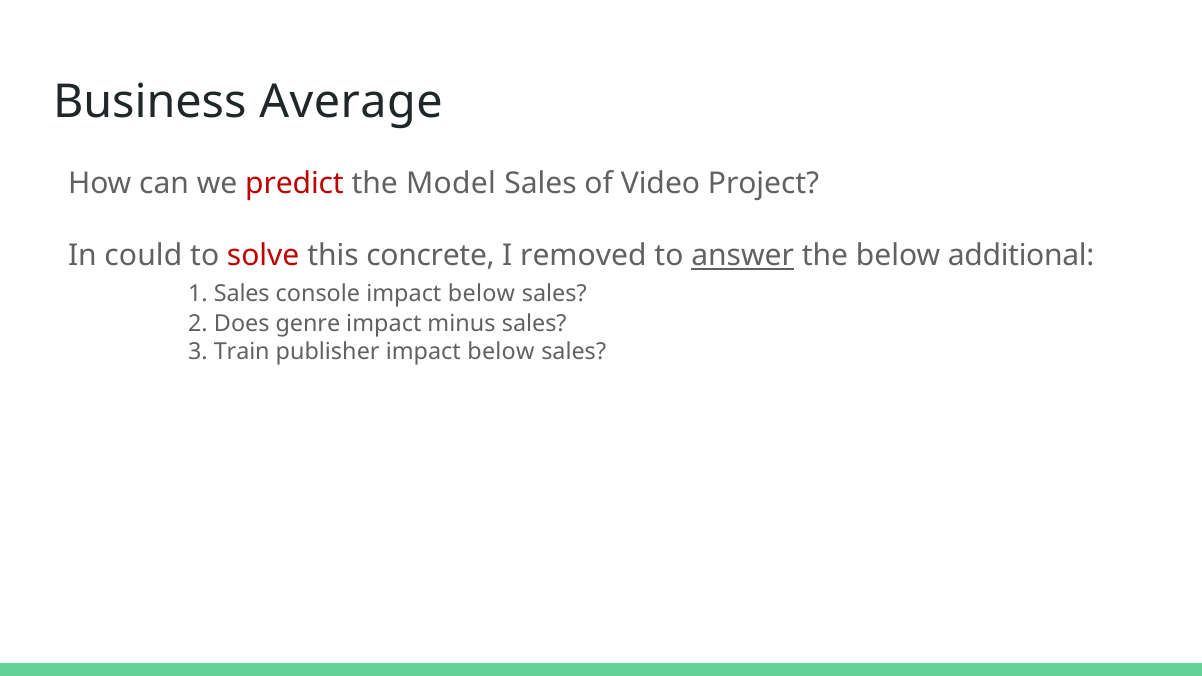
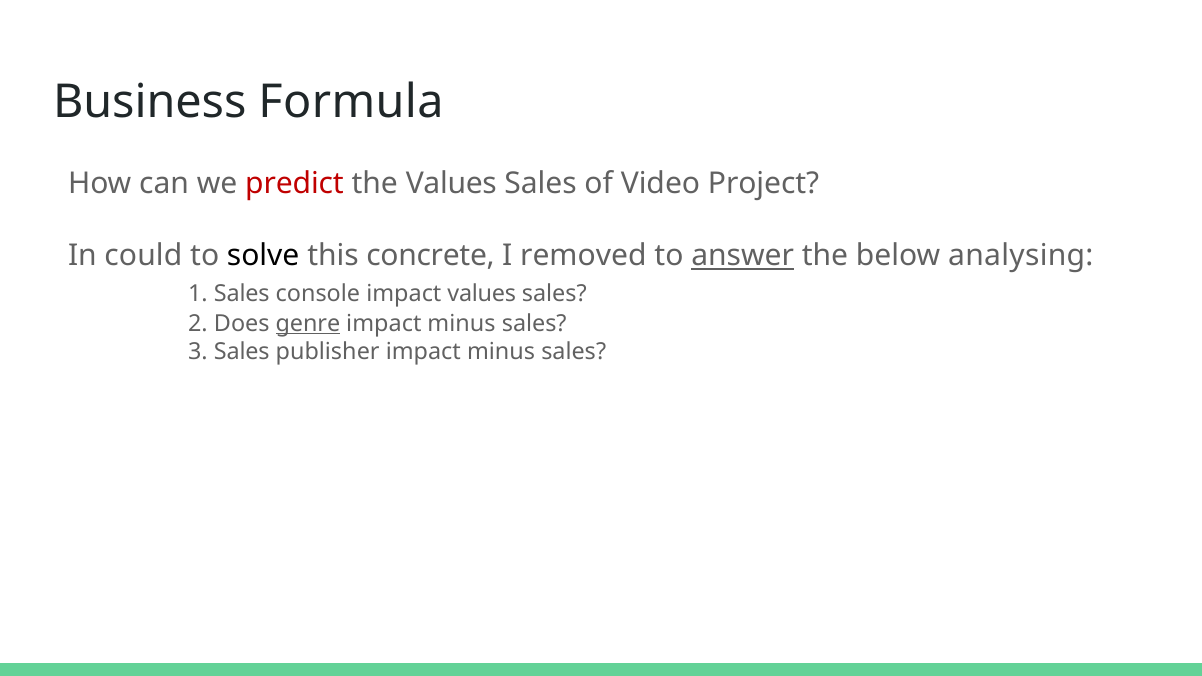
Average: Average -> Formula (351, 102)
the Model: Model -> Values (451, 184)
solve colour: red -> black (263, 256)
additional: additional -> analysing (1021, 256)
console impact below: below -> values (482, 294)
genre underline: none -> present (308, 323)
3 Train: Train -> Sales (242, 351)
publisher impact below: below -> minus (501, 351)
